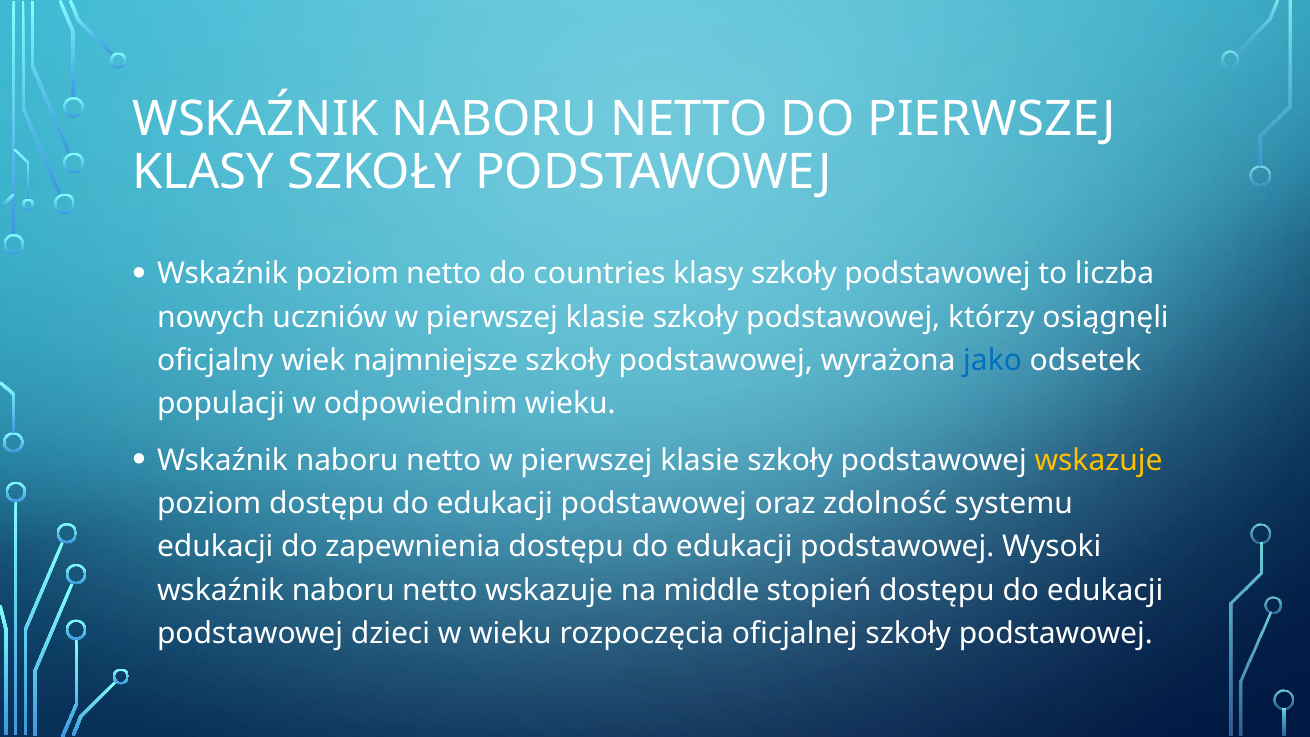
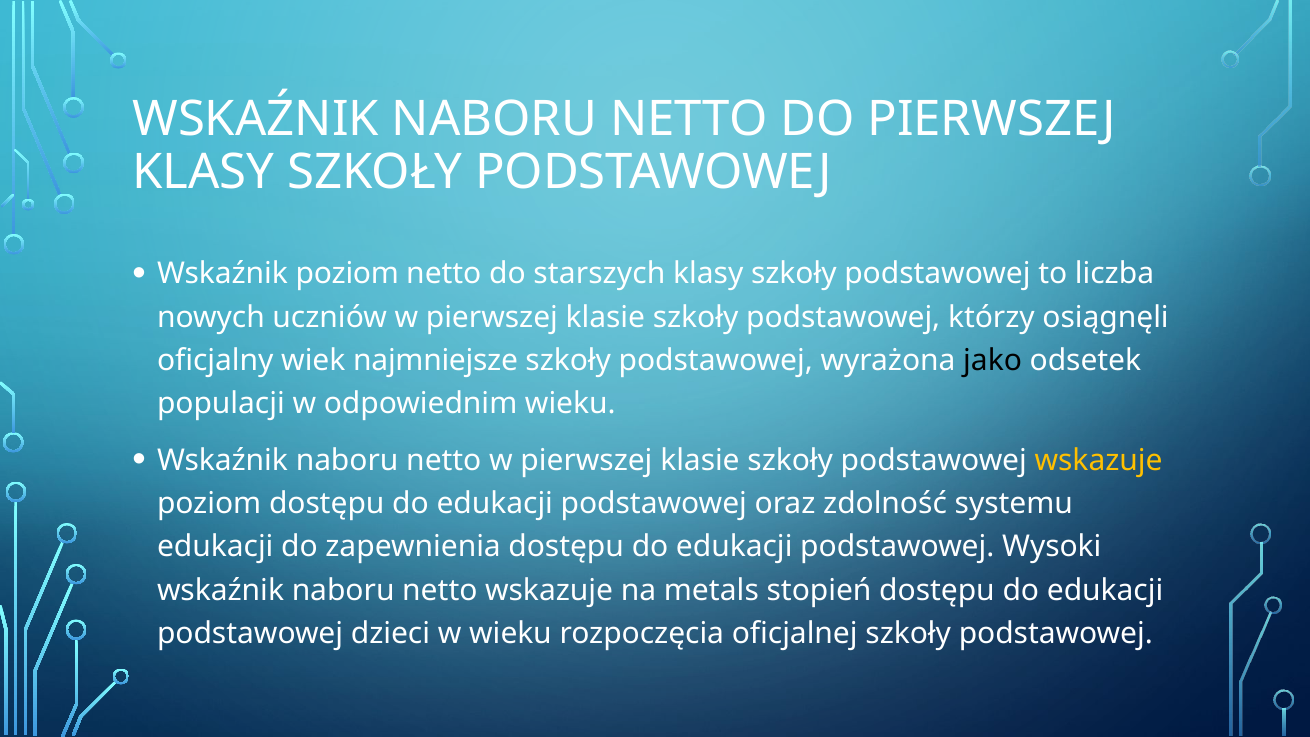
countries: countries -> starszych (599, 274)
jako colour: blue -> black (993, 360)
middle: middle -> metals (711, 590)
